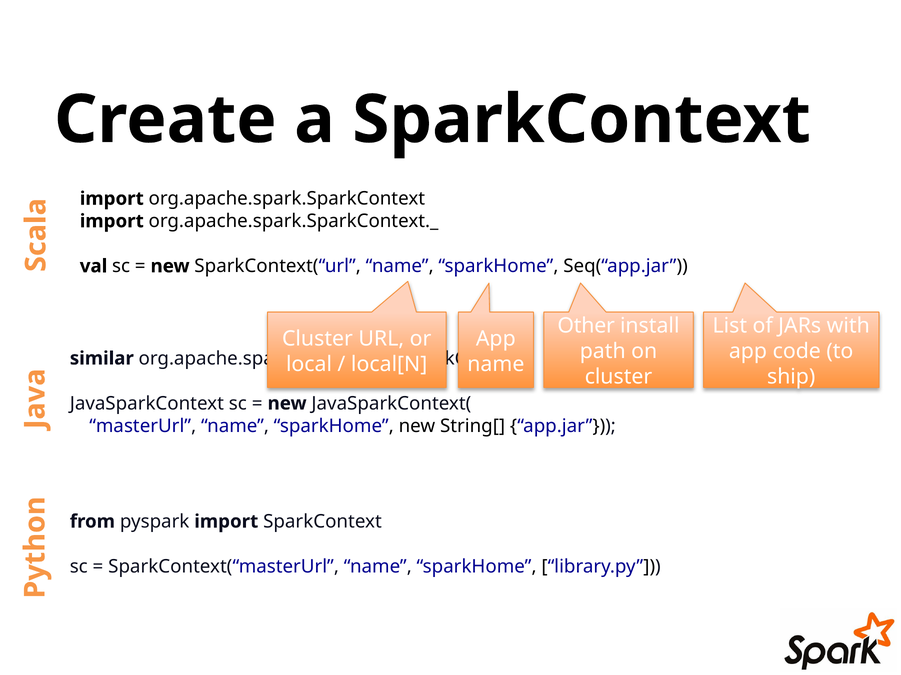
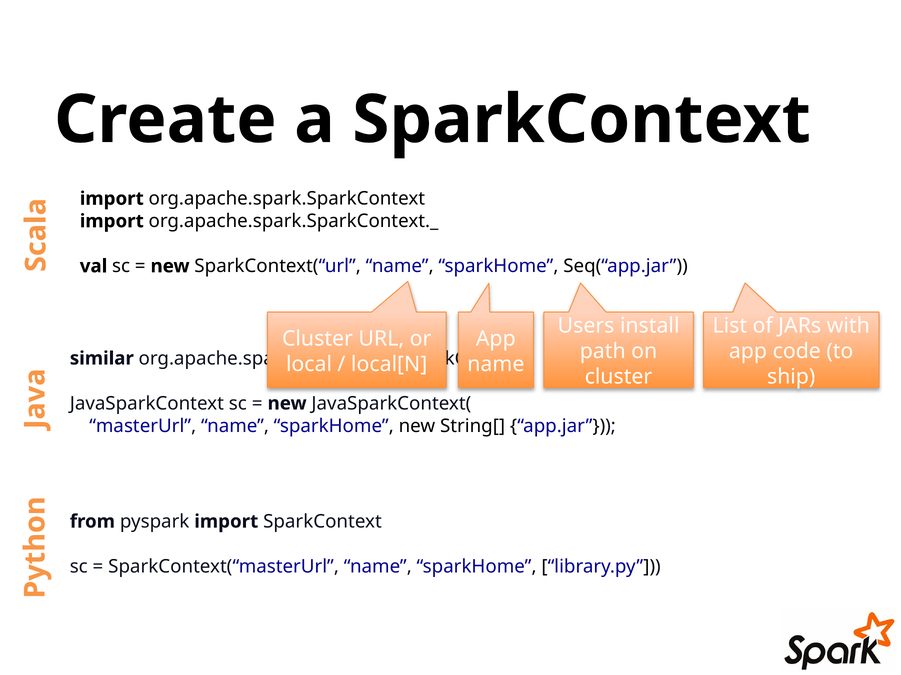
Other: Other -> Users (586, 326)
